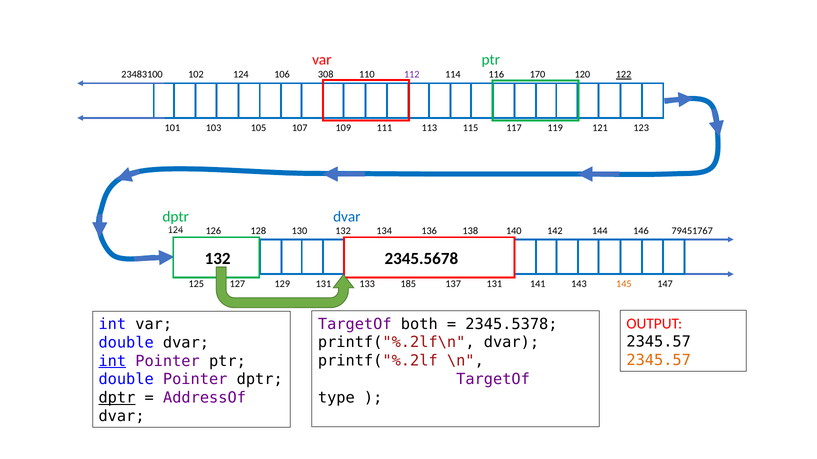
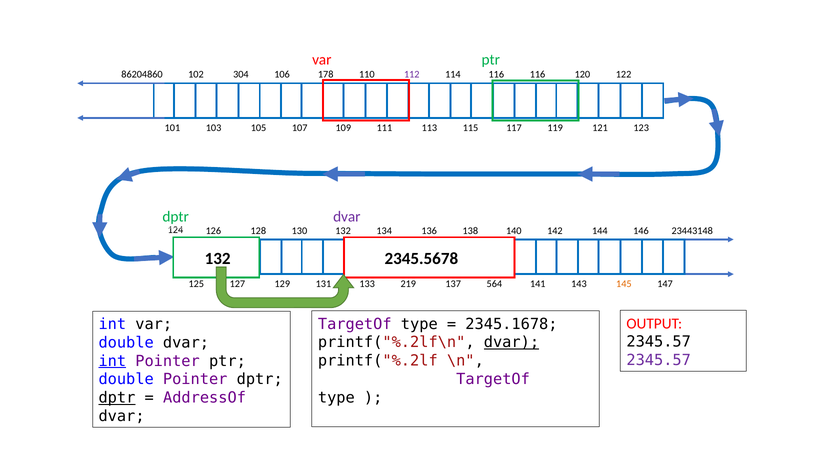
23483100: 23483100 -> 86204860 (142, 75)
102 124: 124 -> 304 (241, 75)
308: 308 -> 178 (326, 75)
116 170: 170 -> 116 (537, 75)
122 underline: present -> none (624, 75)
dvar colour: blue -> purple (347, 217)
79451767: 79451767 -> 23443148 (692, 231)
185: 185 -> 219 (408, 284)
137 131: 131 -> 564 (494, 284)
both: both -> type (419, 324)
2345.5378: 2345.5378 -> 2345.1678 (511, 324)
dvar underline: none -> present (511, 343)
2345.57 colour: orange -> purple (659, 361)
